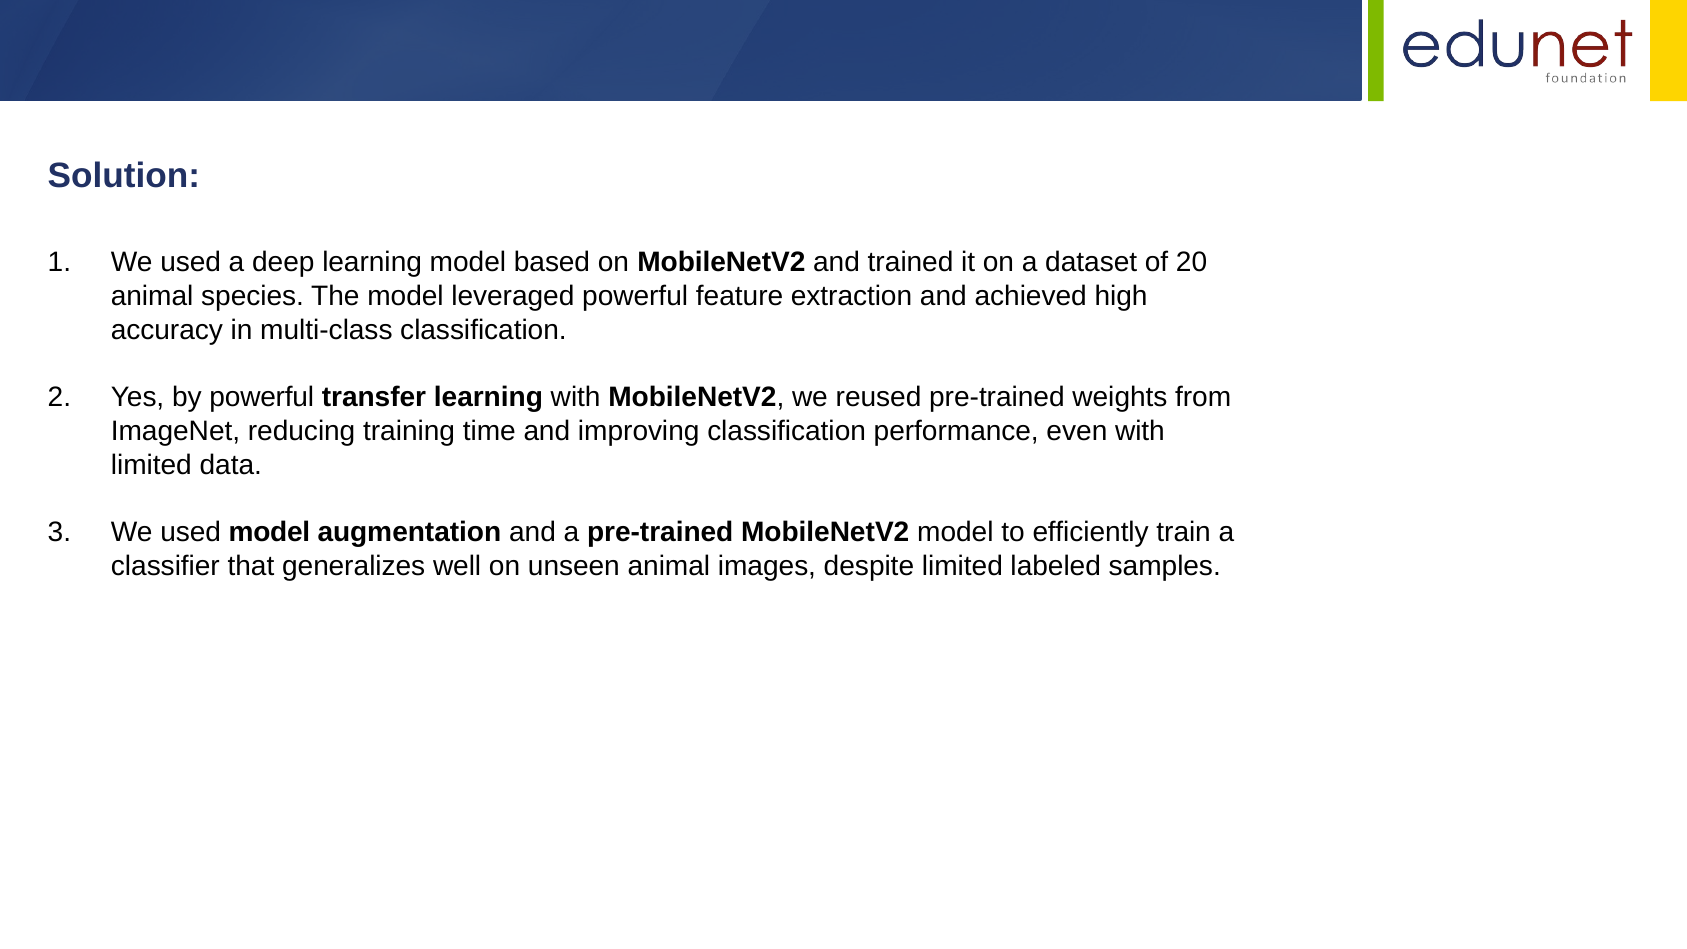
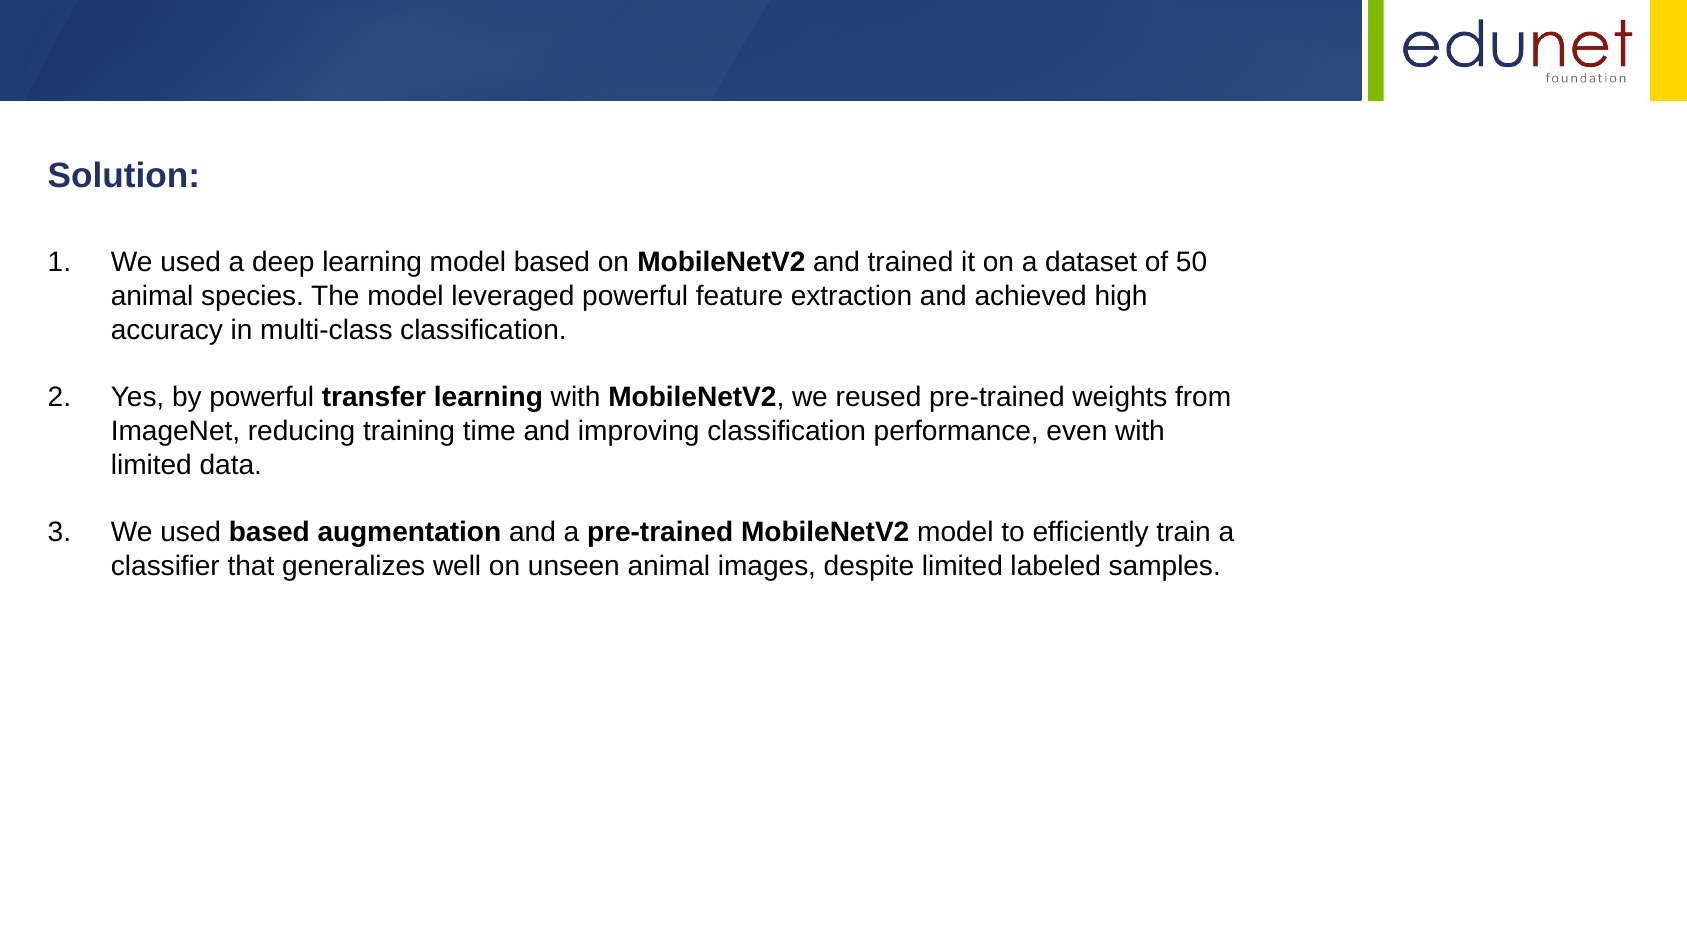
20: 20 -> 50 (1192, 263)
used model: model -> based (269, 532)
